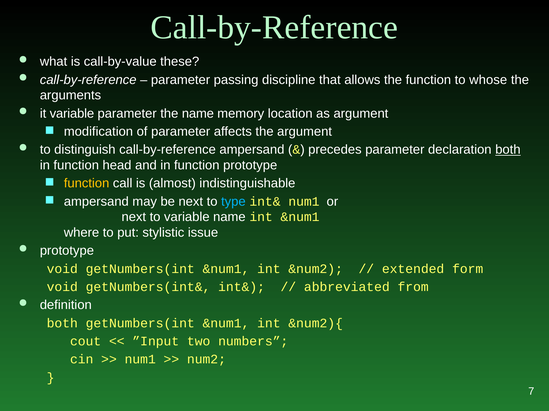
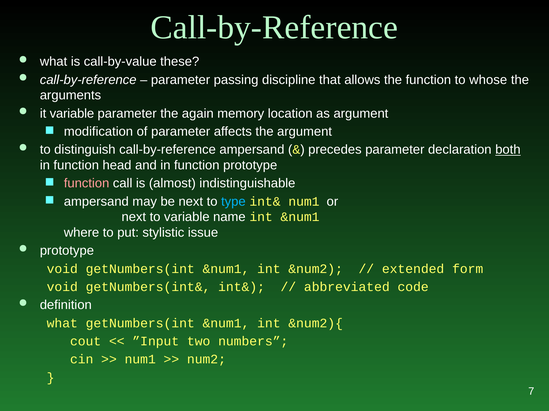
the name: name -> again (198, 114)
function colour: yellow -> pink (87, 184)
from: from -> code (413, 287)
both: both -> what (62, 324)
